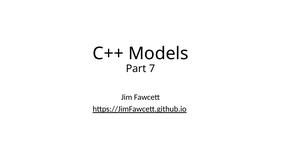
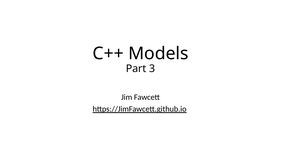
7: 7 -> 3 (152, 69)
